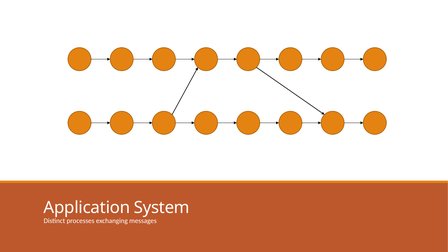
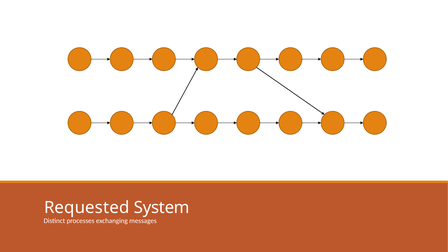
Application: Application -> Requested (87, 208)
